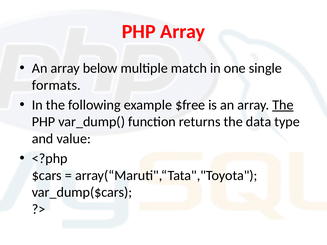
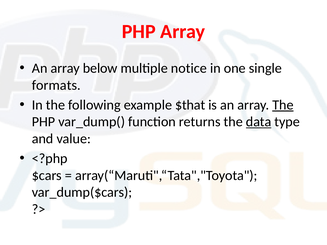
match: match -> notice (189, 68)
$free: $free -> $that (190, 105)
data underline: none -> present (259, 122)
